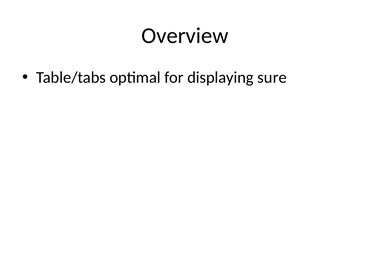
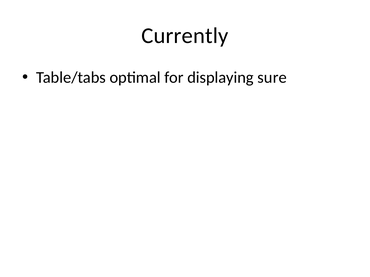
Overview: Overview -> Currently (185, 36)
